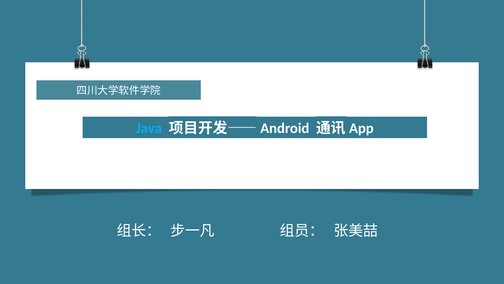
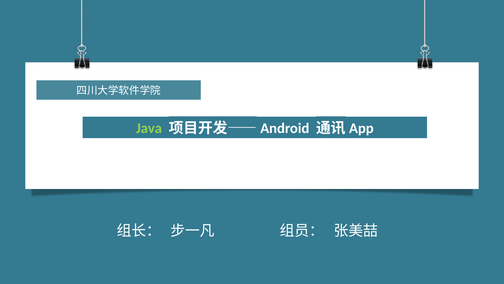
Java colour: light blue -> light green (149, 128)
